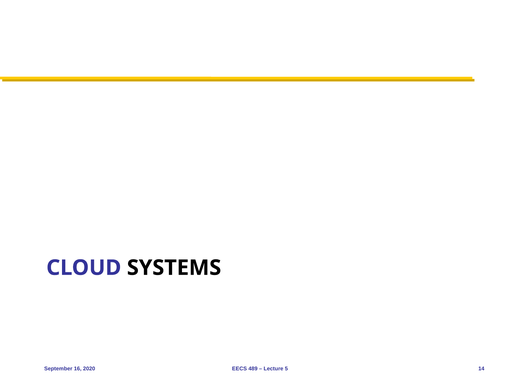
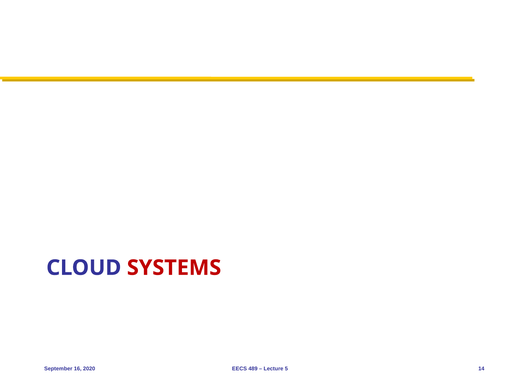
SYSTEMS colour: black -> red (174, 268)
